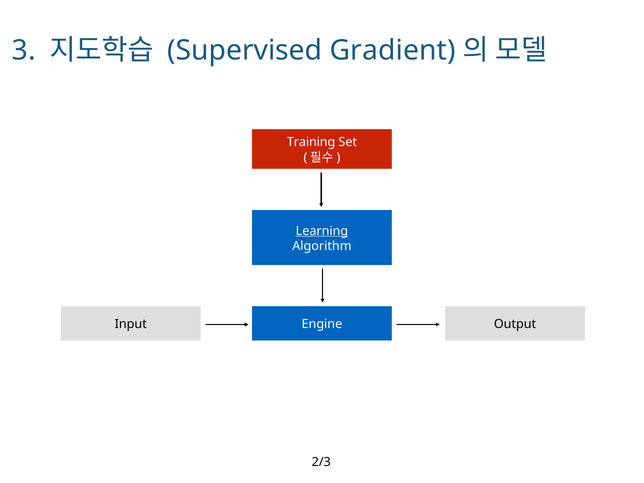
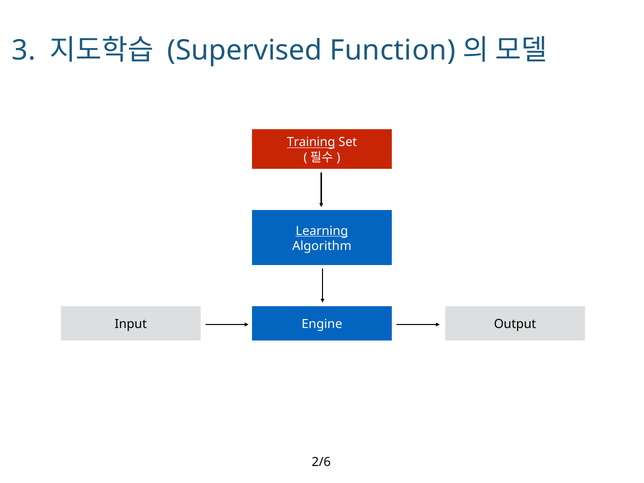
Gradient: Gradient -> Function (393, 51)
Training underline: none -> present (311, 142)
2/3: 2/3 -> 2/6 (321, 462)
